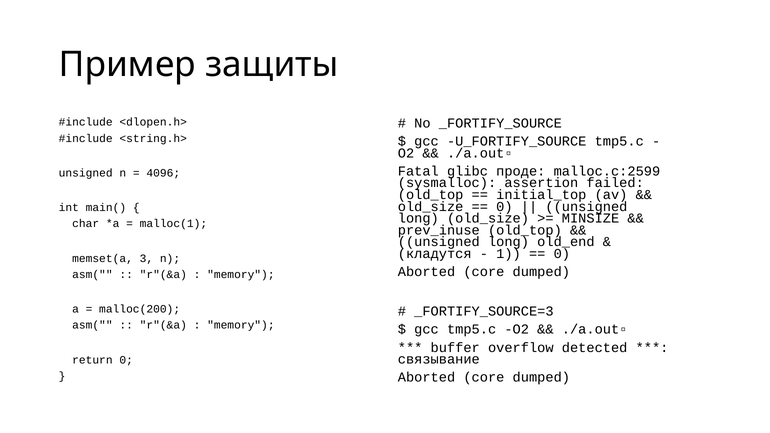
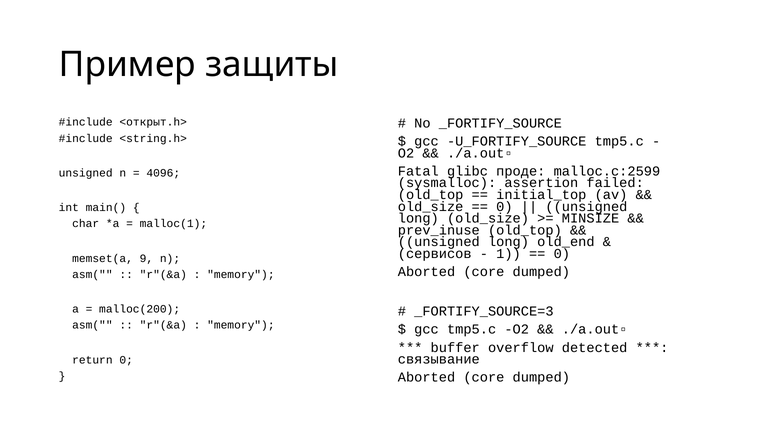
<dlopen.h>: <dlopen.h> -> <открыт.h> (153, 122)
кладутся: кладутся -> сервисов (435, 254)
3: 3 -> 9 (146, 258)
